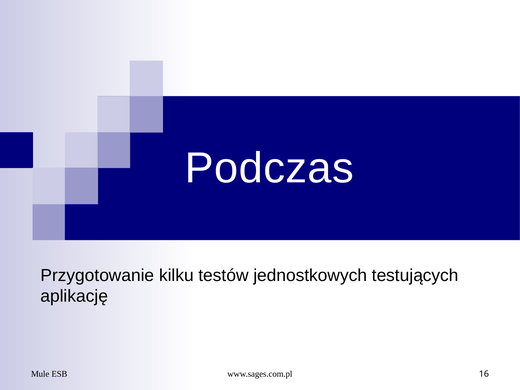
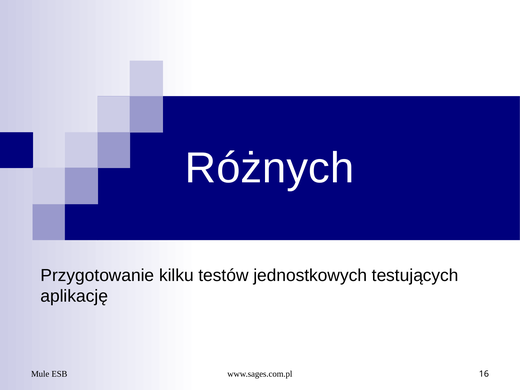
Podczas: Podczas -> Różnych (270, 168)
